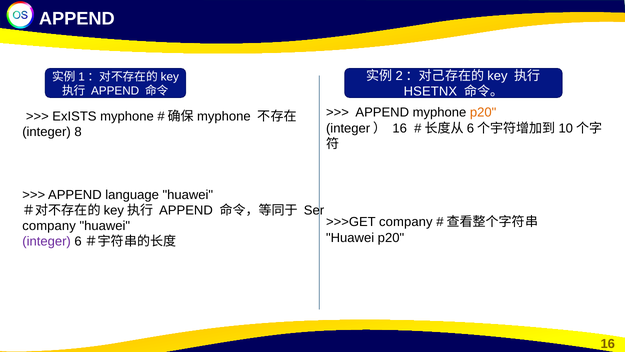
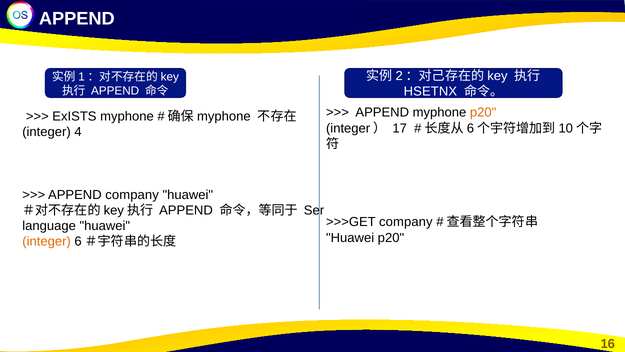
integer） 16: 16 -> 17 (400, 128)
8: 8 -> 4 (78, 132)
APPEND language: language -> company (132, 194)
company: company -> language (49, 226)
integer colour: purple -> orange (47, 241)
